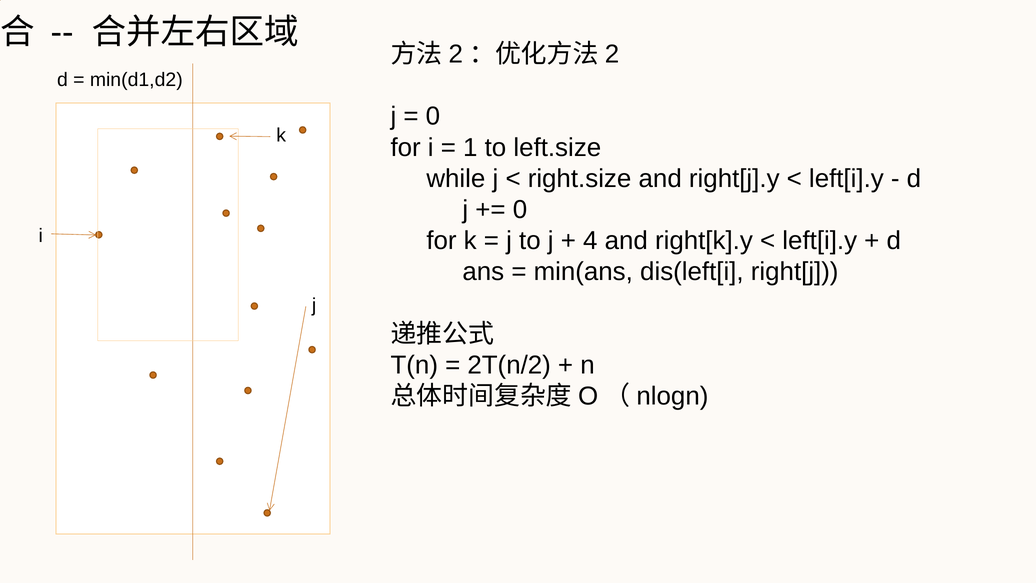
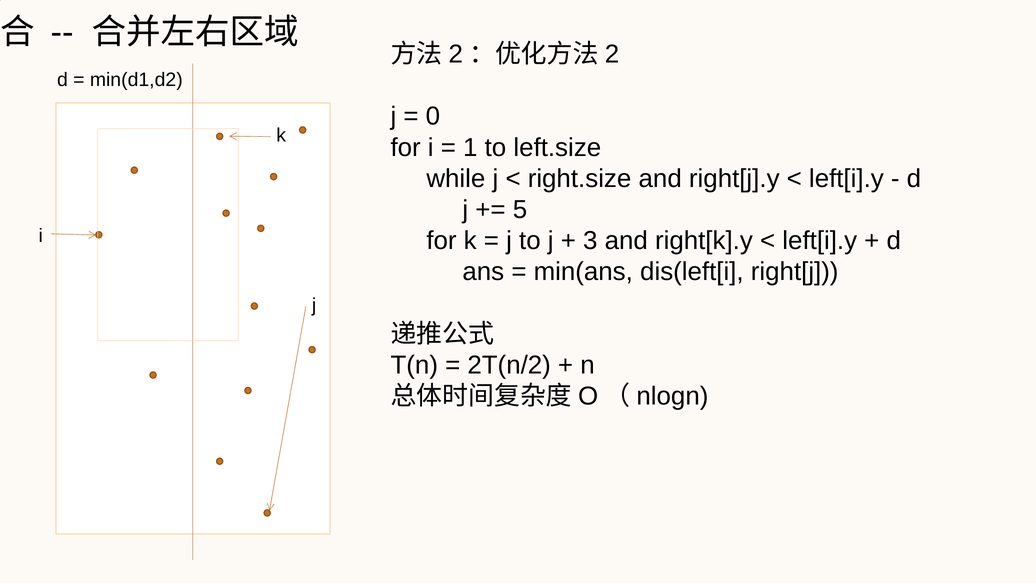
0: 0 -> 5 (520, 210)
4: 4 -> 3 (590, 241)
